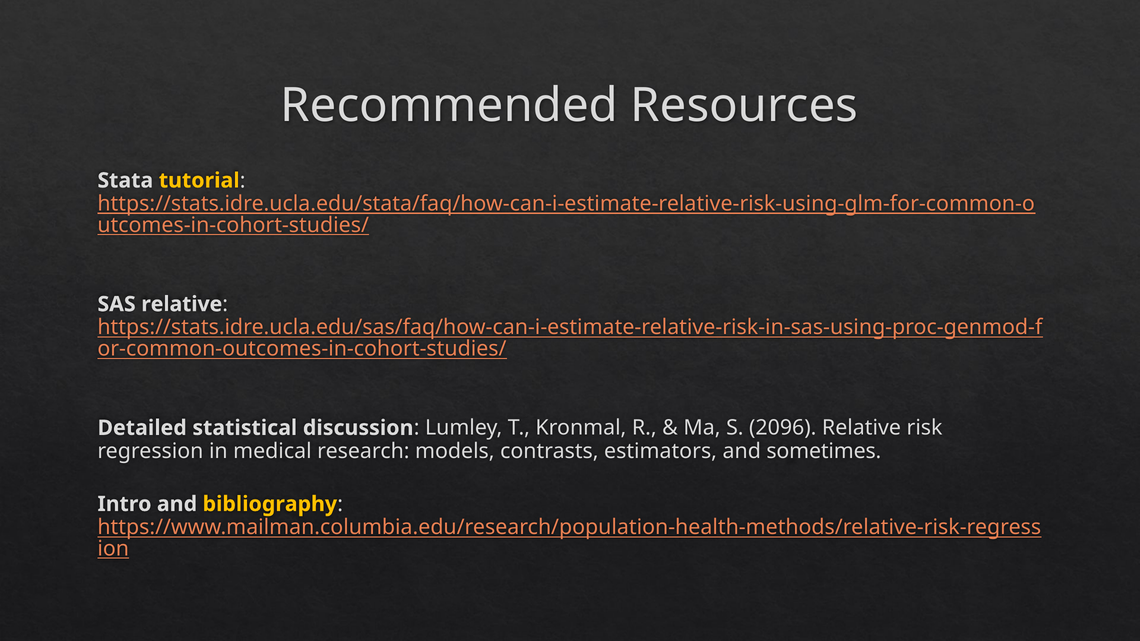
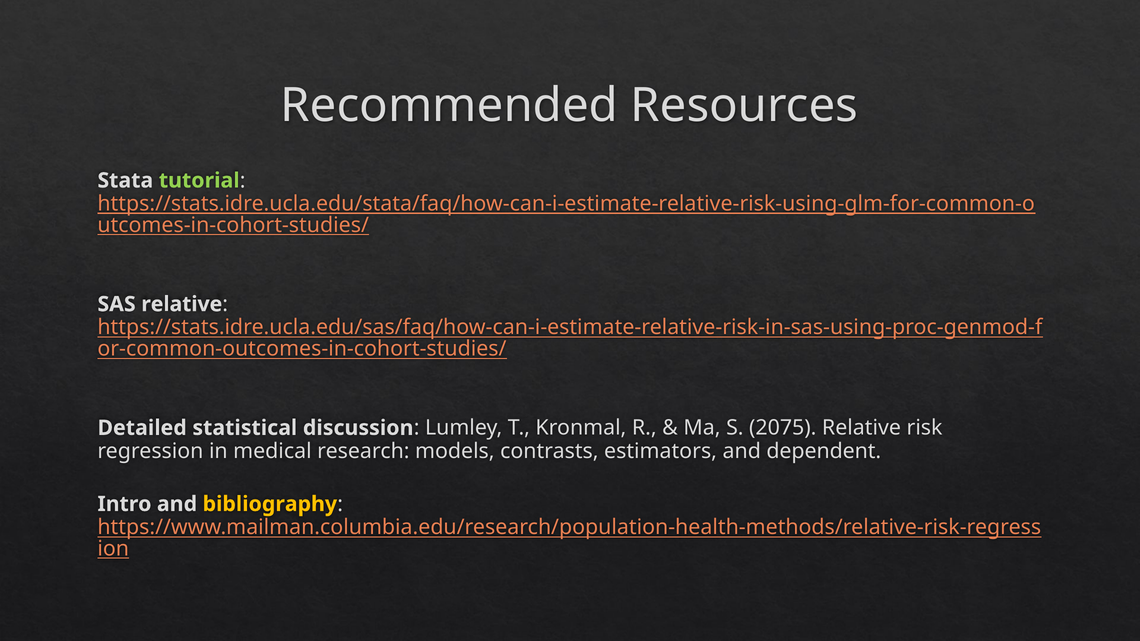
tutorial colour: yellow -> light green (199, 181)
2096: 2096 -> 2075 (783, 428)
sometimes: sometimes -> dependent (824, 451)
